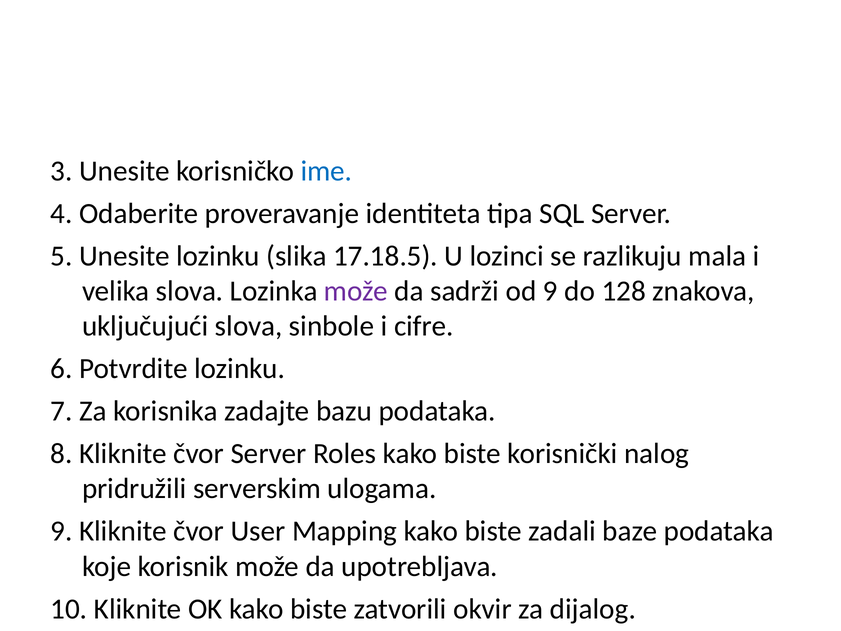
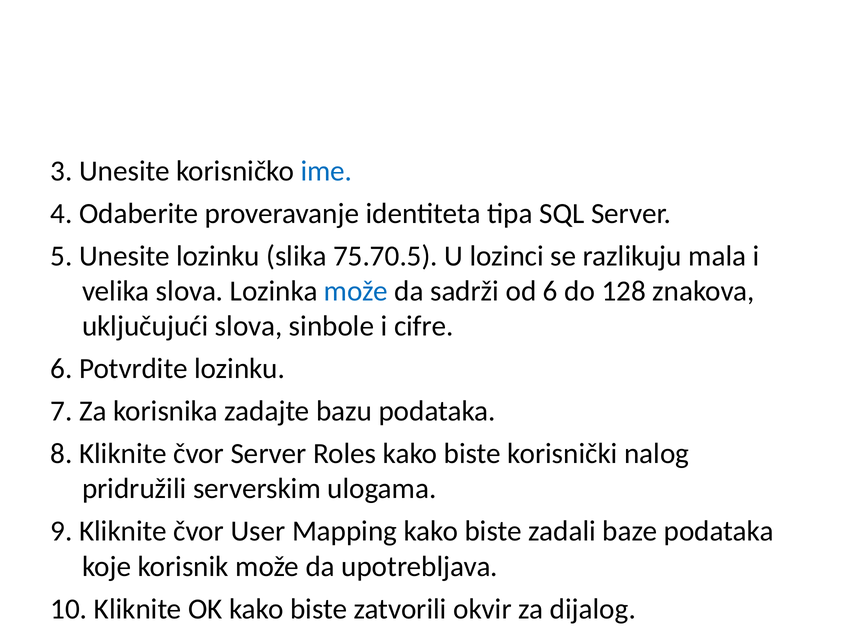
17.18.5: 17.18.5 -> 75.70.5 (385, 256)
može colour: purple -> blue (356, 291)
od 9: 9 -> 6 (550, 291)
